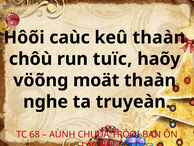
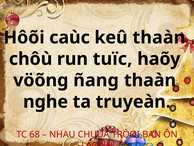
moät: moät -> ñang (96, 80)
AÙNH: AÙNH -> NHAU (62, 134)
